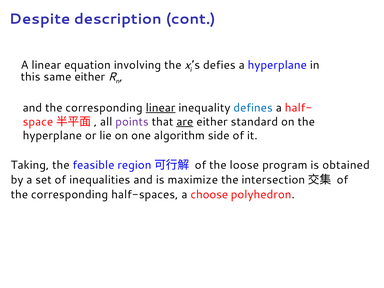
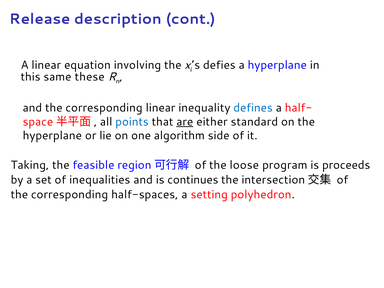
Despite: Despite -> Release (40, 19)
same either: either -> these (90, 77)
linear underline: present -> none (161, 108)
points colour: purple -> blue (132, 122)
obtained: obtained -> proceeds (346, 165)
maximize: maximize -> continues (193, 180)
choose: choose -> setting (209, 195)
